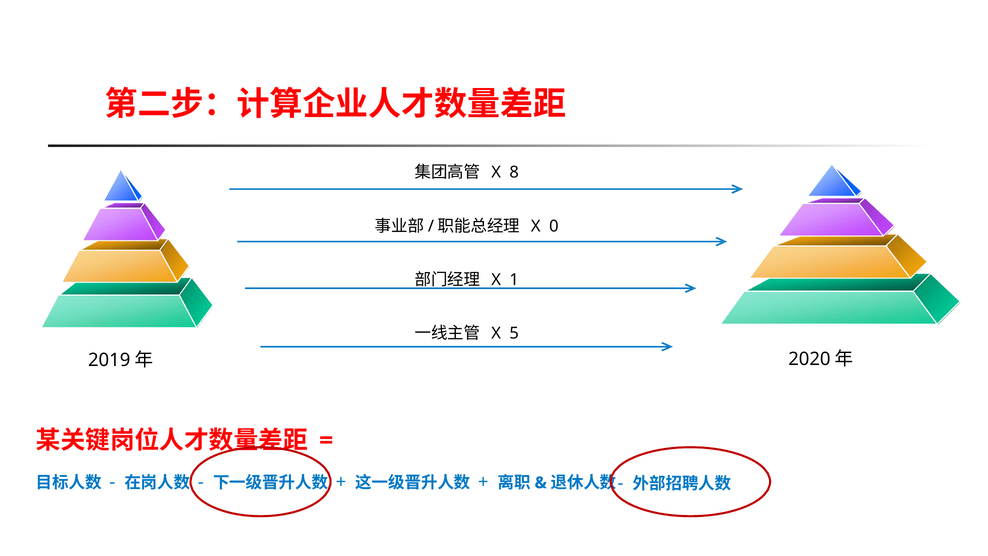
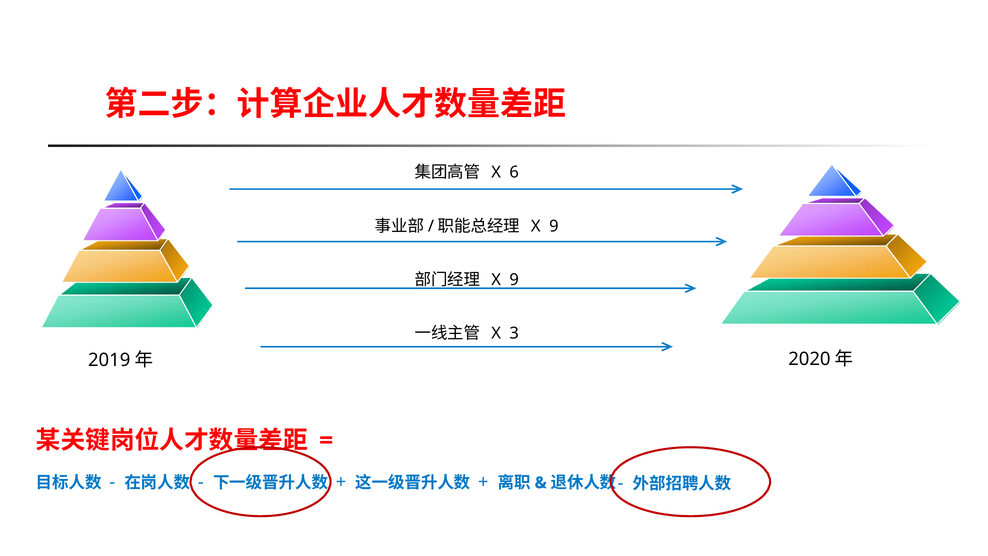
8: 8 -> 6 (514, 172)
0: 0 -> 9 (554, 226)
1: 1 -> 9 (514, 280)
5: 5 -> 3 (514, 333)
